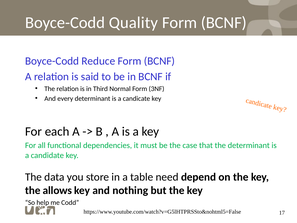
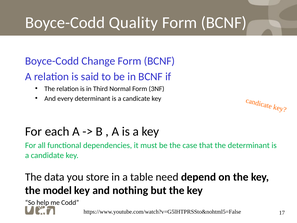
Reduce: Reduce -> Change (98, 61)
allows: allows -> model (57, 190)
